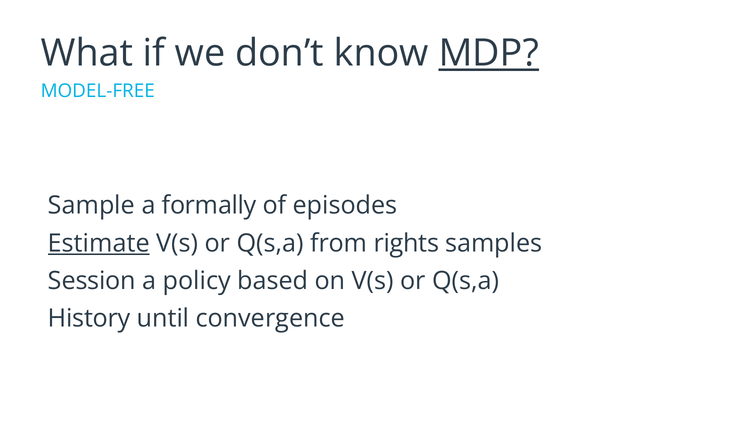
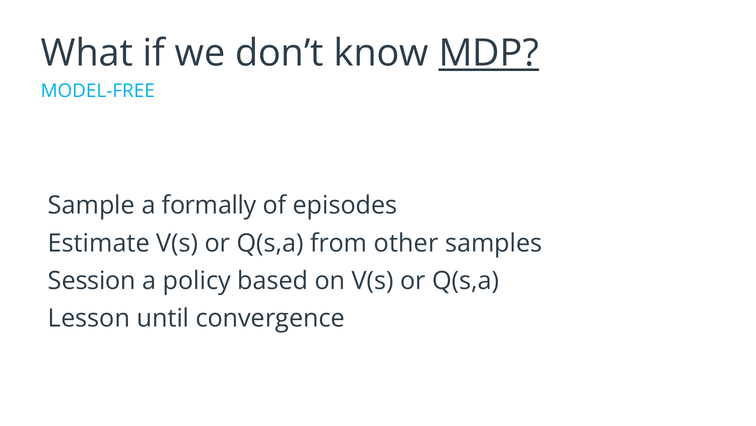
Estimate underline: present -> none (99, 243)
rights: rights -> other (406, 243)
History: History -> Lesson (89, 318)
